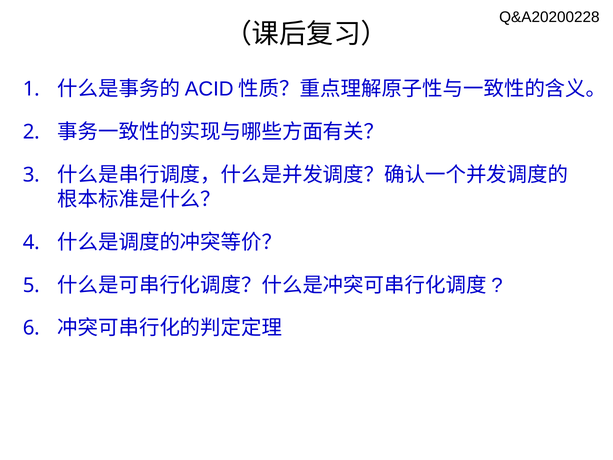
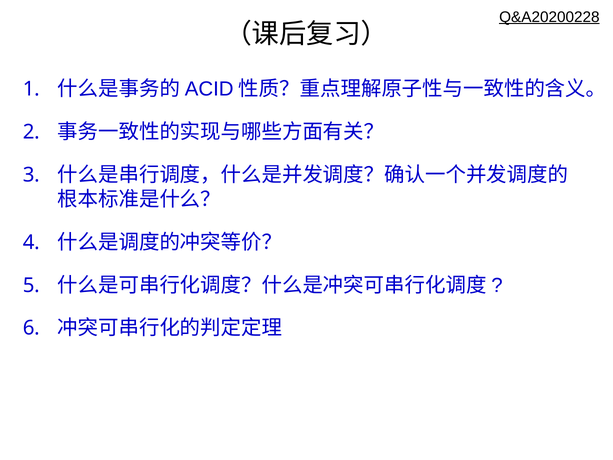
Q&A20200228 underline: none -> present (549, 17)
